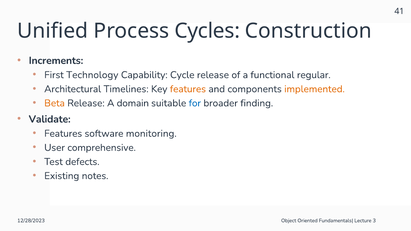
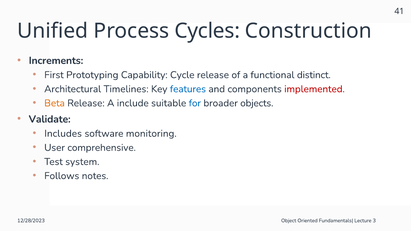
Technology: Technology -> Prototyping (92, 75)
regular: regular -> distinct (314, 75)
features colour: orange -> blue (188, 89)
implemented colour: orange -> red (314, 89)
domain: domain -> include (133, 103)
finding: finding -> objects (257, 103)
Features: Features -> Includes (63, 134)
defects: defects -> system (82, 162)
Existing: Existing -> Follows (62, 176)
